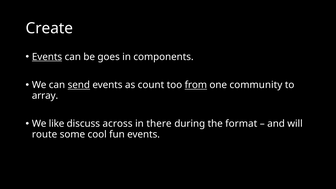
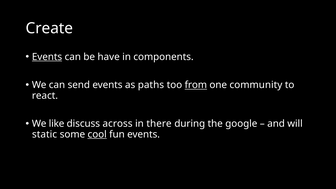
goes: goes -> have (109, 57)
send underline: present -> none (79, 85)
count: count -> paths (151, 85)
array: array -> react (45, 96)
format: format -> google (241, 124)
route: route -> static (45, 134)
cool underline: none -> present (97, 134)
